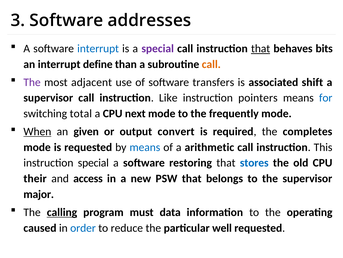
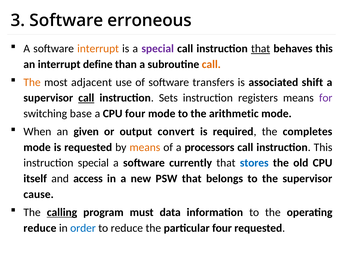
addresses: addresses -> erroneous (150, 20)
interrupt colour: blue -> orange (98, 48)
behaves bits: bits -> this (324, 48)
The colour: purple -> orange (32, 82)
call underline: none -> present (86, 98)
Like: Like -> Sets (168, 98)
pointers: pointers -> registers (258, 98)
for colour: blue -> purple (326, 98)
total: total -> base (81, 113)
CPU next: next -> four (135, 113)
frequently: frequently -> arithmetic (234, 113)
When underline: present -> none (37, 131)
means colour: blue -> orange (145, 147)
arithmetic: arithmetic -> processors (209, 147)
restoring: restoring -> currently (191, 162)
their: their -> itself (35, 178)
major: major -> cause (39, 194)
caused: caused -> reduce (40, 227)
particular well: well -> four (222, 227)
